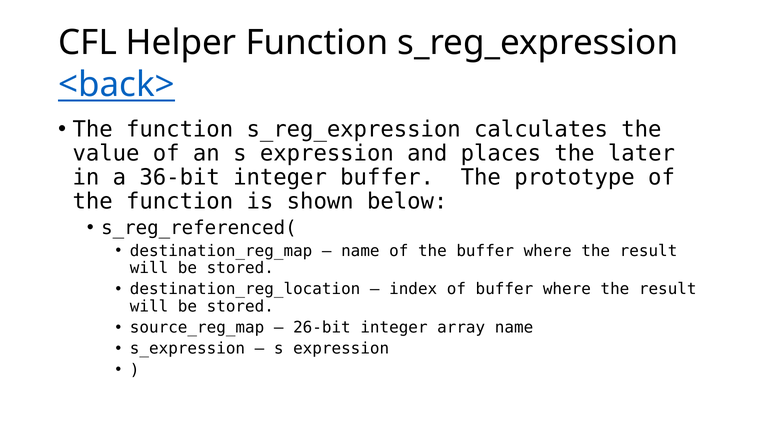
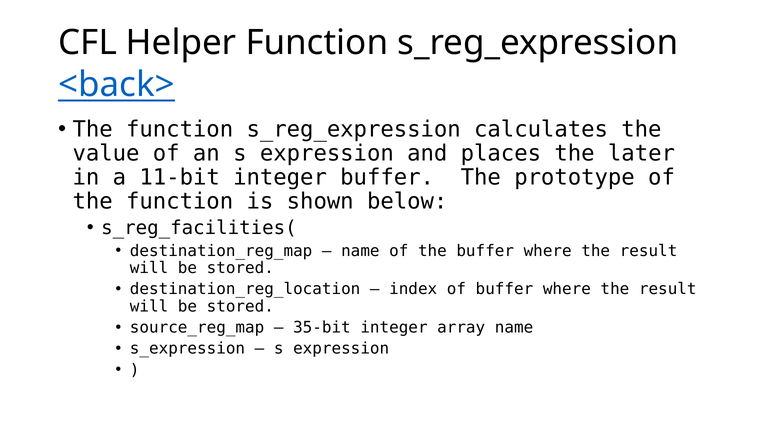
36-bit: 36-bit -> 11-bit (180, 177)
s_reg_referenced(: s_reg_referenced( -> s_reg_facilities( (199, 228)
26-bit: 26-bit -> 35-bit (322, 327)
